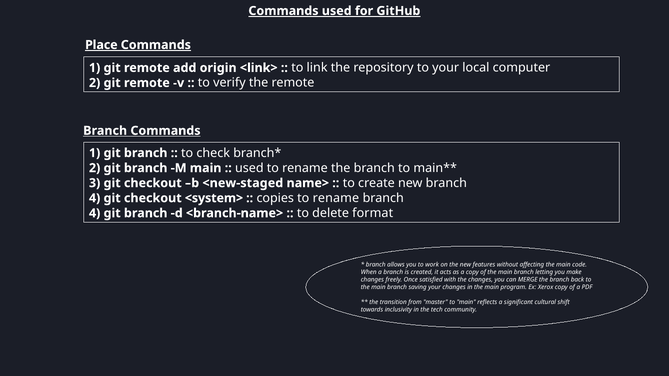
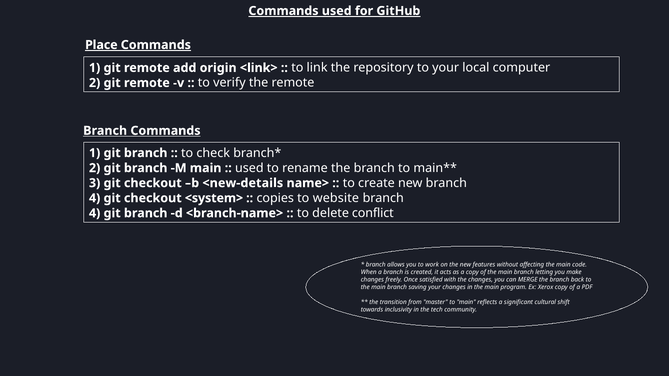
<new-staged: <new-staged -> <new-details (243, 183)
rename: rename -> website (336, 198)
format: format -> conflict (373, 213)
